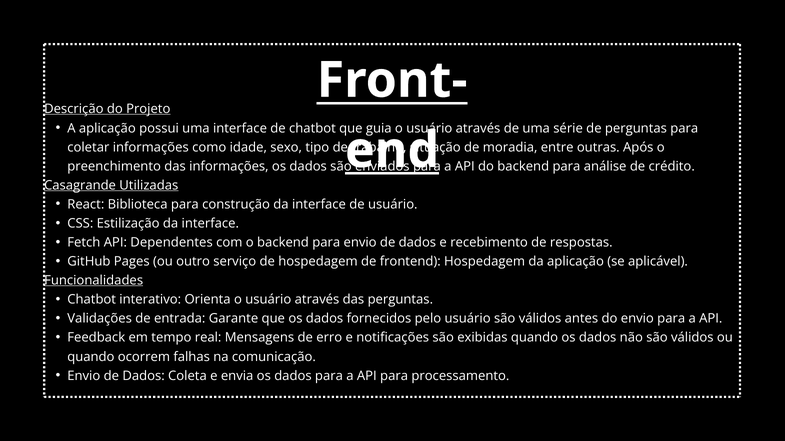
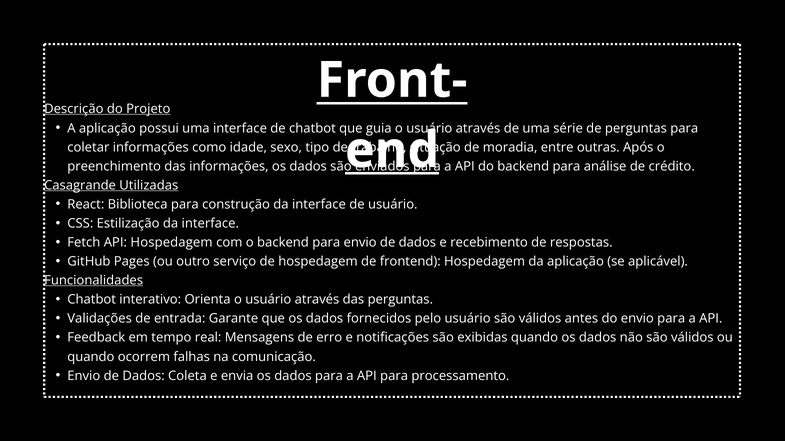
API Dependentes: Dependentes -> Hospedagem (172, 243)
